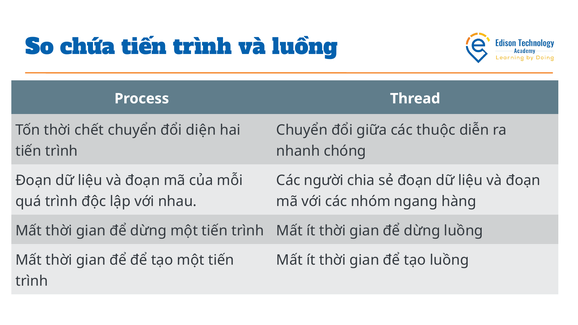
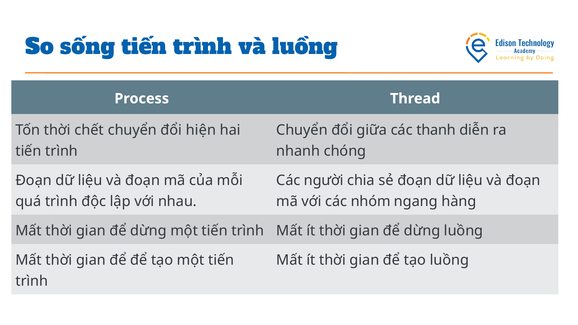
chứa: chứa -> sống (88, 47)
diện: diện -> hiện (201, 130)
thuộc: thuộc -> thanh (436, 130)
